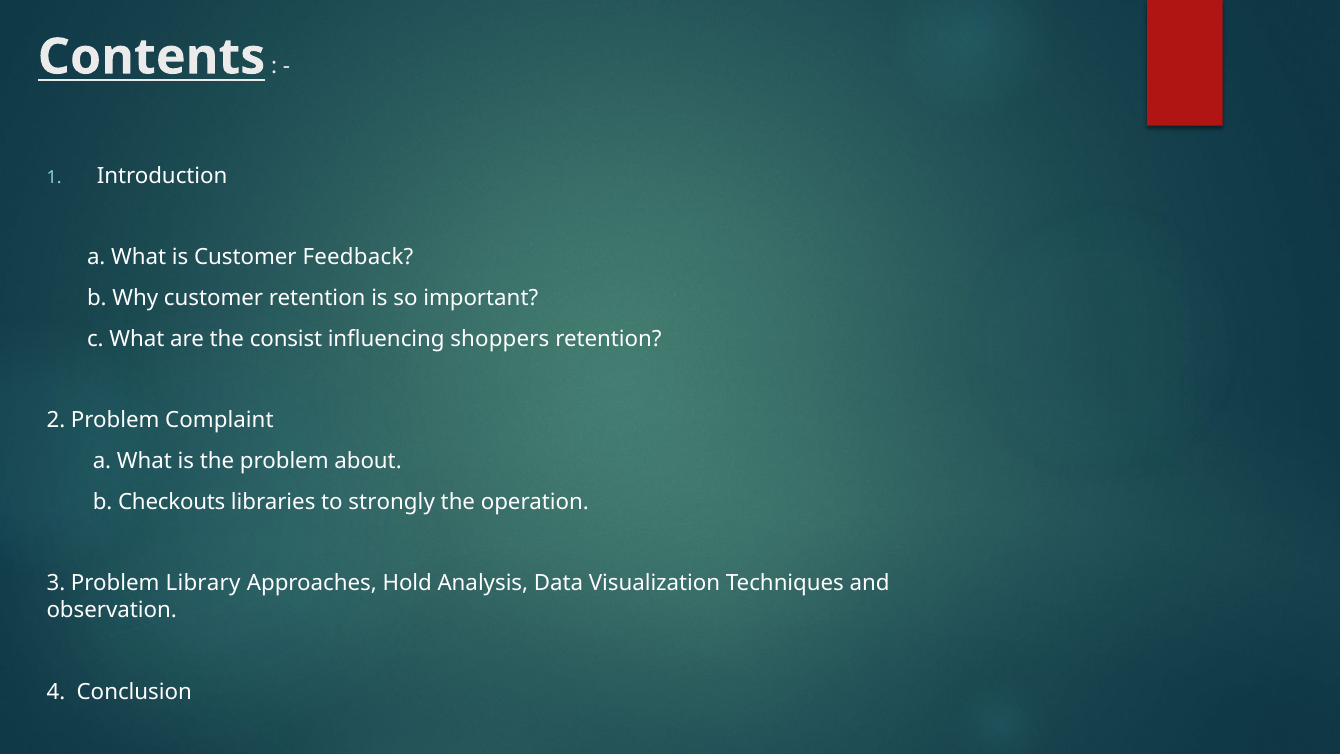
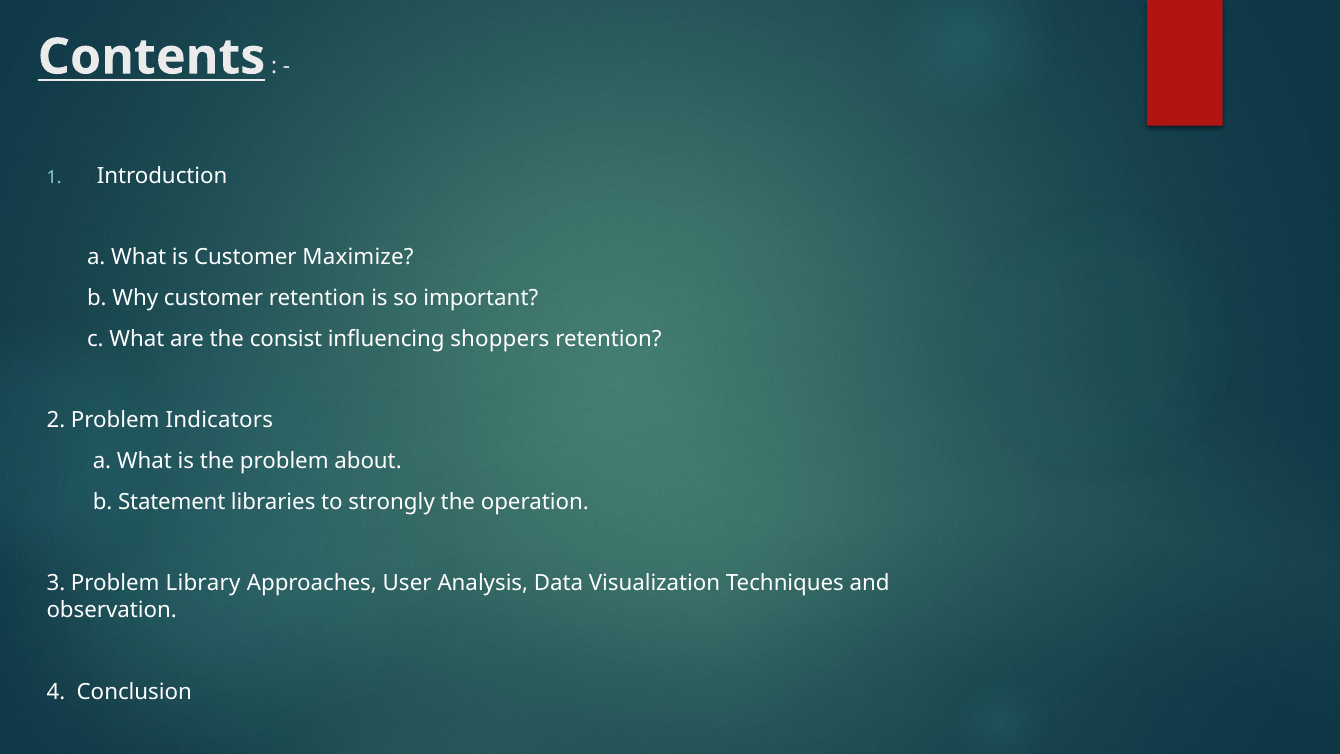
Feedback: Feedback -> Maximize (358, 257)
Complaint: Complaint -> Indicators (219, 420)
Checkouts: Checkouts -> Statement (172, 502)
Hold: Hold -> User (407, 583)
